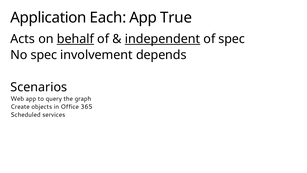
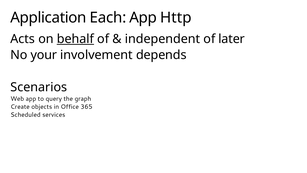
True: True -> Http (176, 18)
independent underline: present -> none (162, 39)
of spec: spec -> later (232, 39)
No spec: spec -> your (44, 55)
